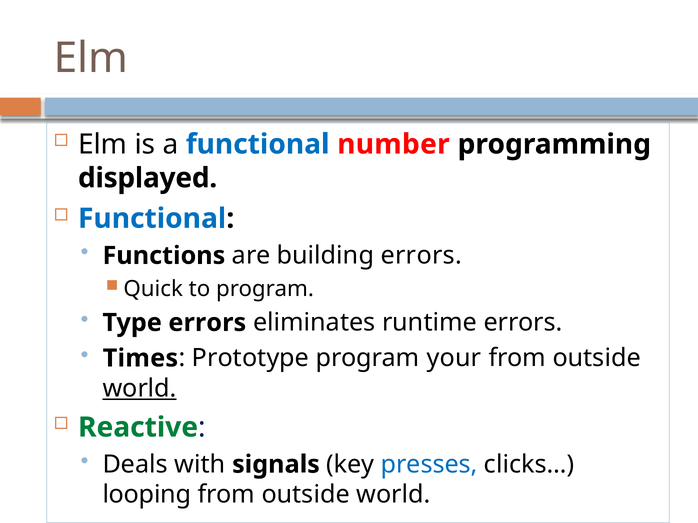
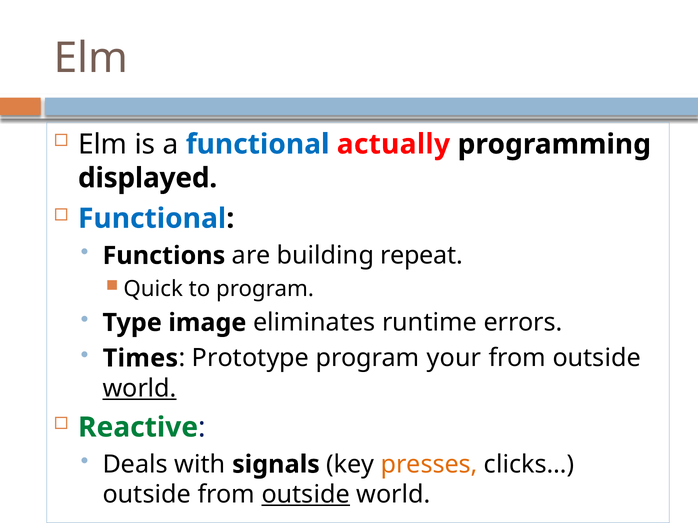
number: number -> actually (393, 144)
building errors: errors -> repeat (422, 256)
Type errors: errors -> image (207, 323)
presses colour: blue -> orange (429, 465)
looping: looping -> outside (147, 495)
outside underline: none -> present (306, 495)
